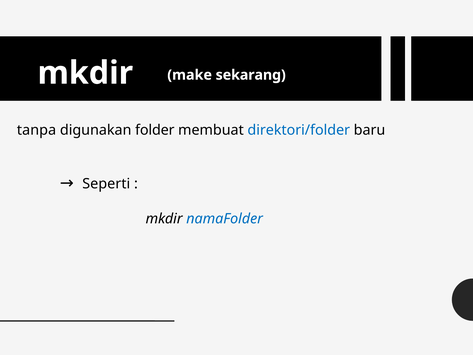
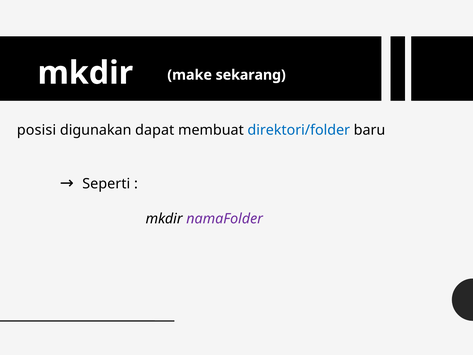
tanpa: tanpa -> posisi (37, 130)
folder: folder -> dapat (155, 130)
namaFolder colour: blue -> purple (225, 219)
